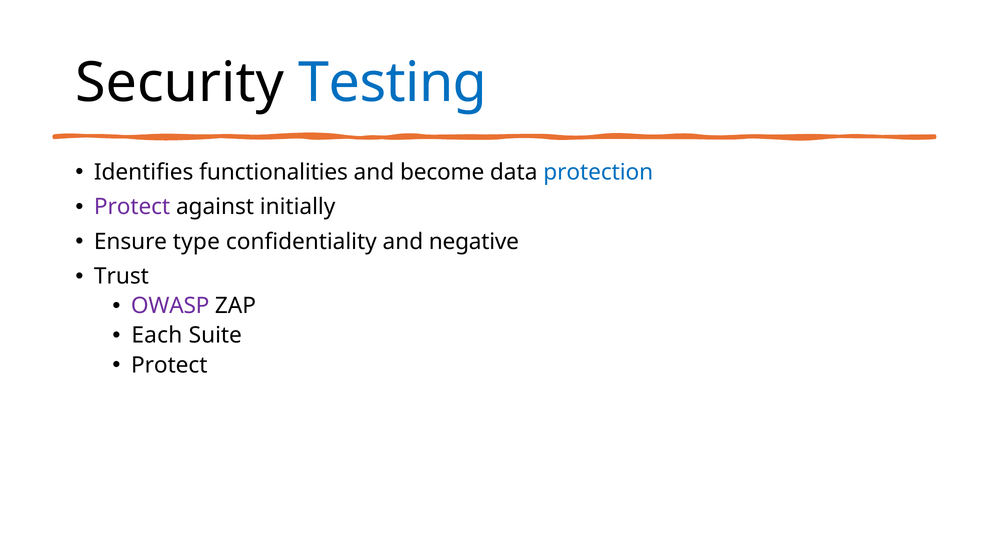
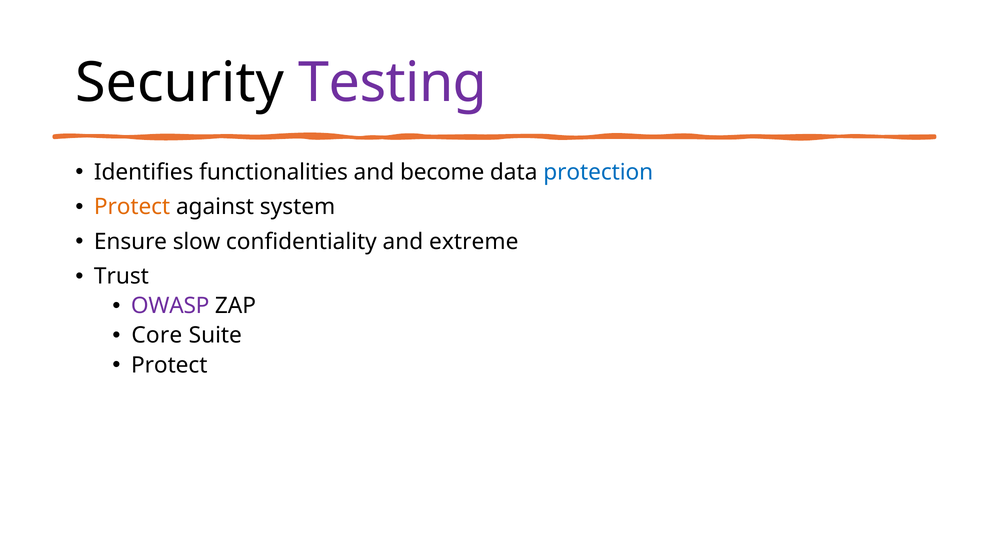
Testing colour: blue -> purple (393, 83)
Protect colour: purple -> orange (132, 207)
initially: initially -> system (298, 207)
type: type -> slow (197, 242)
negative: negative -> extreme (474, 242)
Each: Each -> Core (157, 336)
